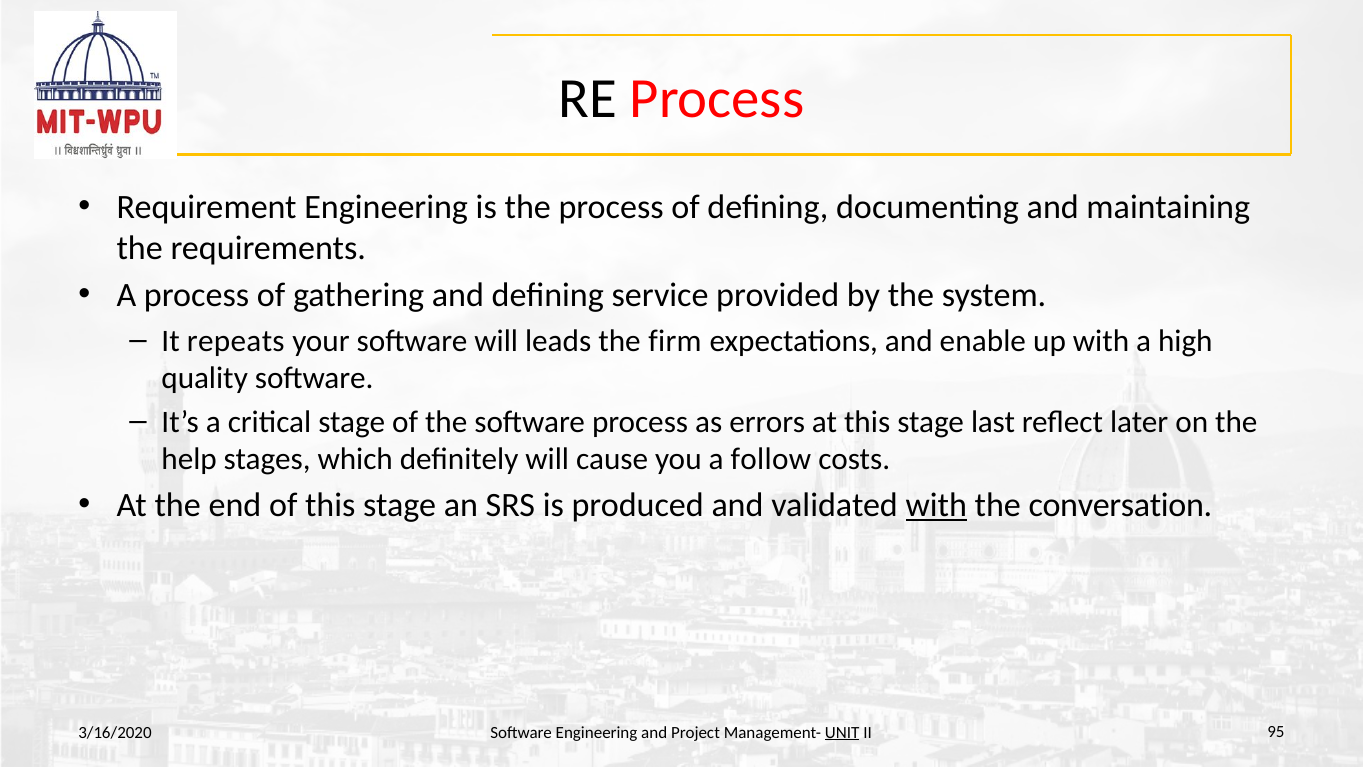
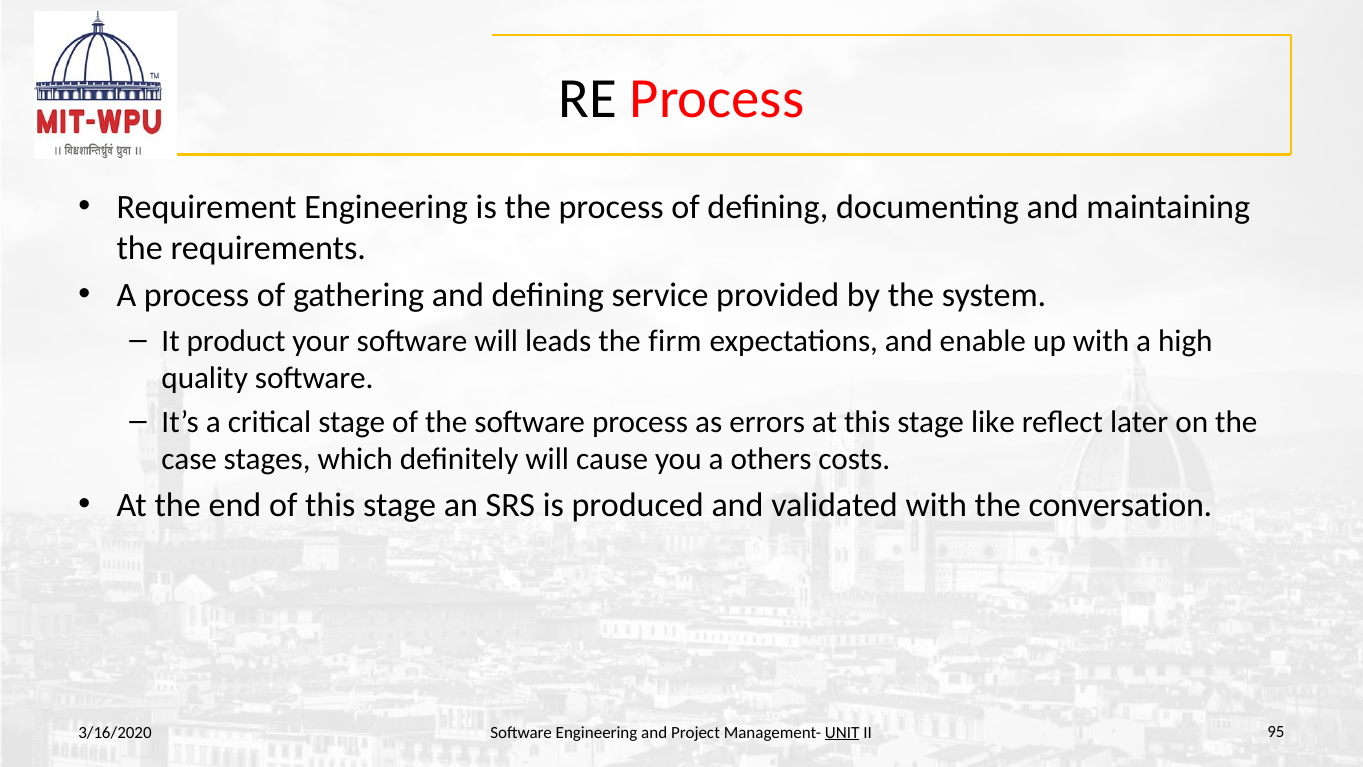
repeats: repeats -> product (236, 341)
last: last -> like (993, 422)
help: help -> case (189, 459)
follow: follow -> others (771, 459)
with underline: present -> none (936, 505)
